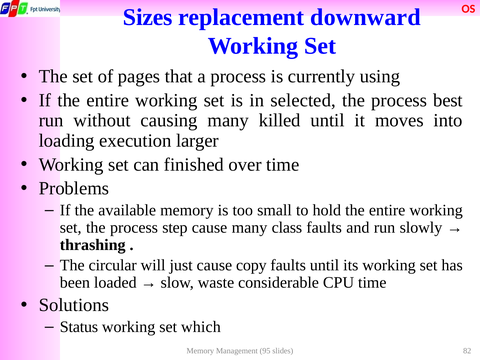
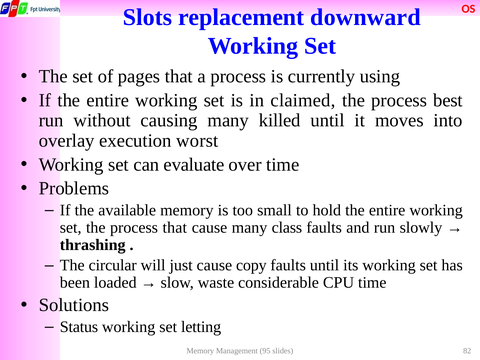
Sizes: Sizes -> Slots (148, 17)
selected: selected -> claimed (303, 100)
loading: loading -> overlay (67, 141)
larger: larger -> worst (197, 141)
finished: finished -> evaluate (194, 165)
process step: step -> that (175, 228)
which: which -> letting (201, 327)
